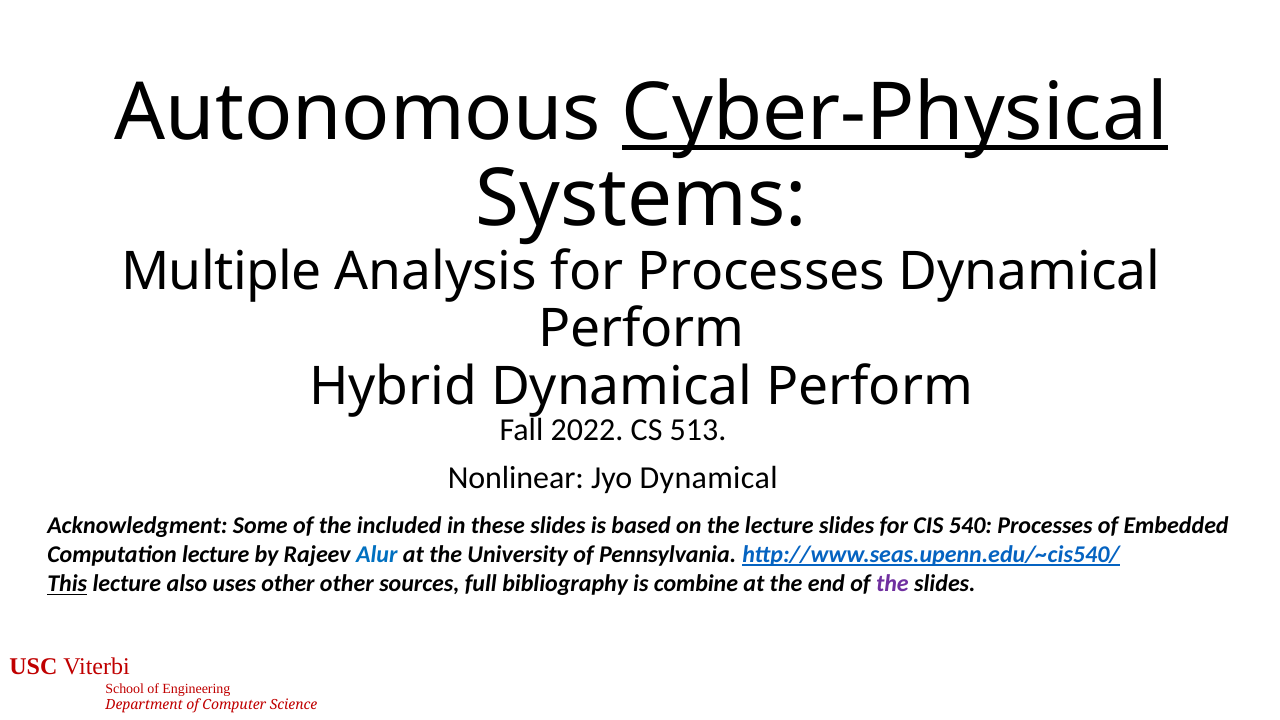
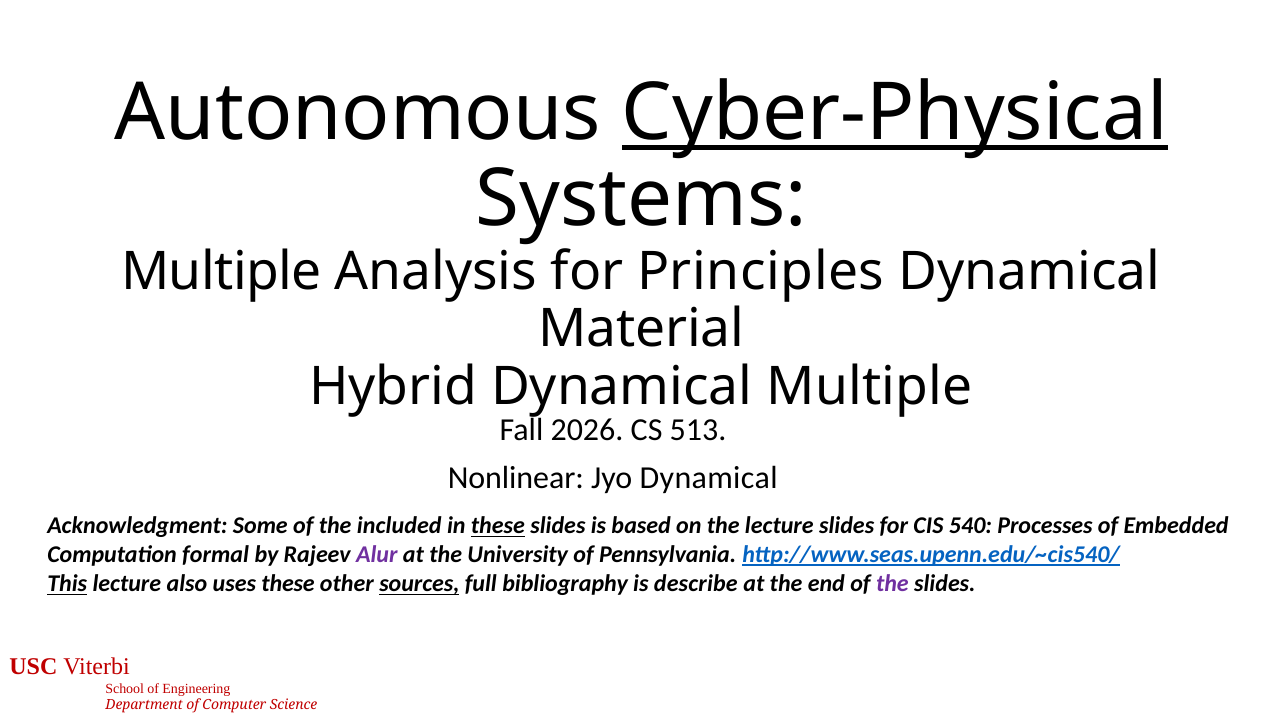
for Processes: Processes -> Principles (761, 272)
Perform: Perform -> Material (641, 329)
Hybrid Dynamical Perform: Perform -> Multiple (870, 387)
2022: 2022 -> 2026 (587, 430)
these underline: none -> present (498, 526)
Computation lecture: lecture -> formal (216, 555)
Alur colour: blue -> purple (377, 555)
uses other: other -> these (288, 584)
sources underline: none -> present (419, 584)
combine: combine -> describe (696, 584)
